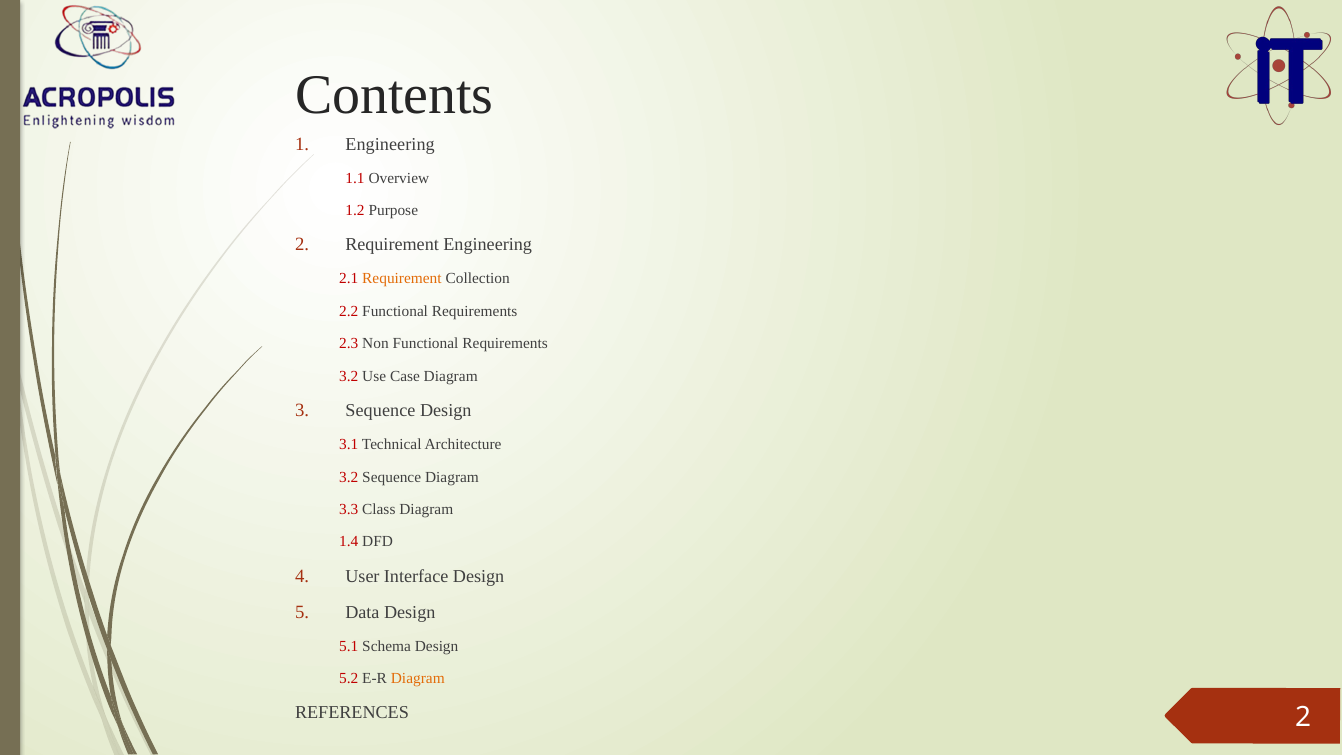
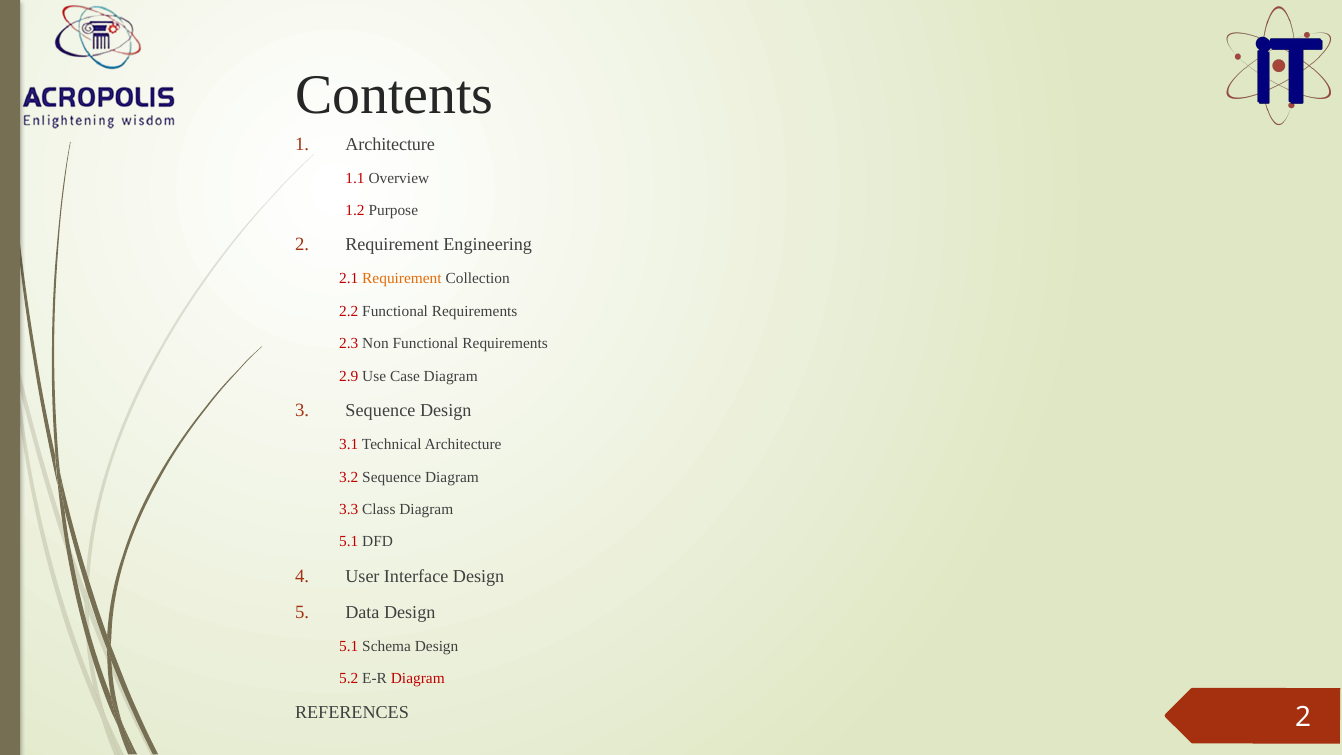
Engineering: Engineering -> Architecture (390, 144)
3.2: 3.2 -> 2.9 (349, 376)
1.4: 1.4 -> 5.1 (349, 542)
Diagram colour: orange -> red (418, 678)
